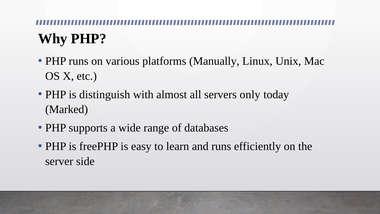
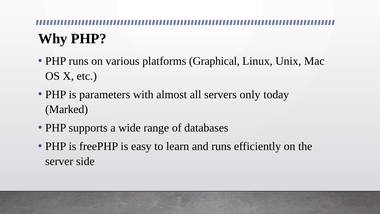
Manually: Manually -> Graphical (214, 61)
distinguish: distinguish -> parameters (105, 94)
